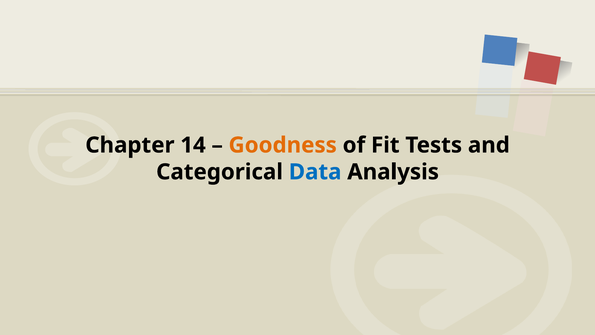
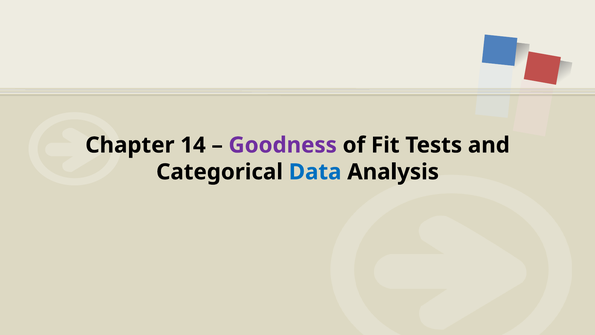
Goodness colour: orange -> purple (283, 145)
